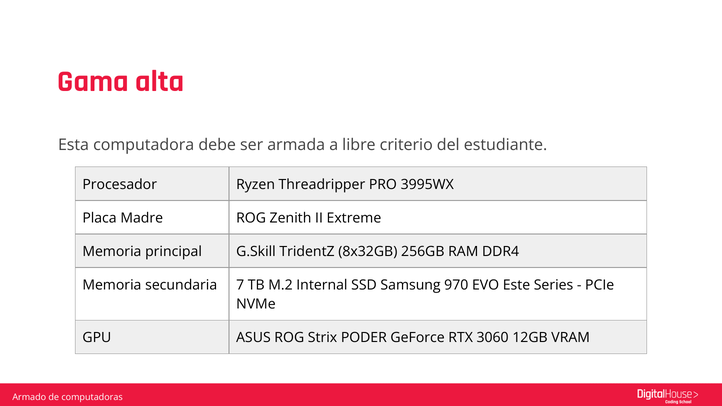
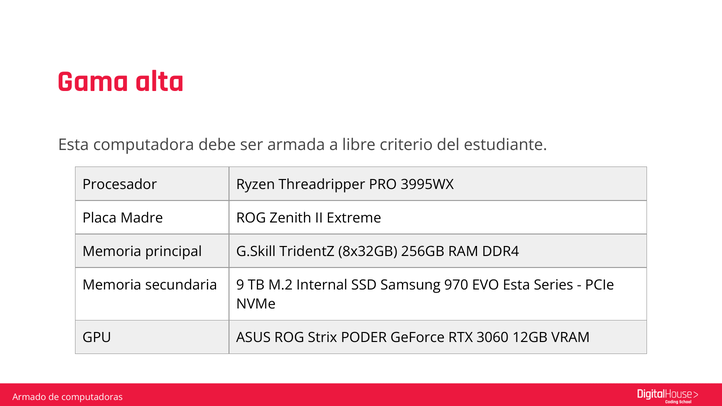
7: 7 -> 9 (240, 285)
EVO Este: Este -> Esta (516, 285)
